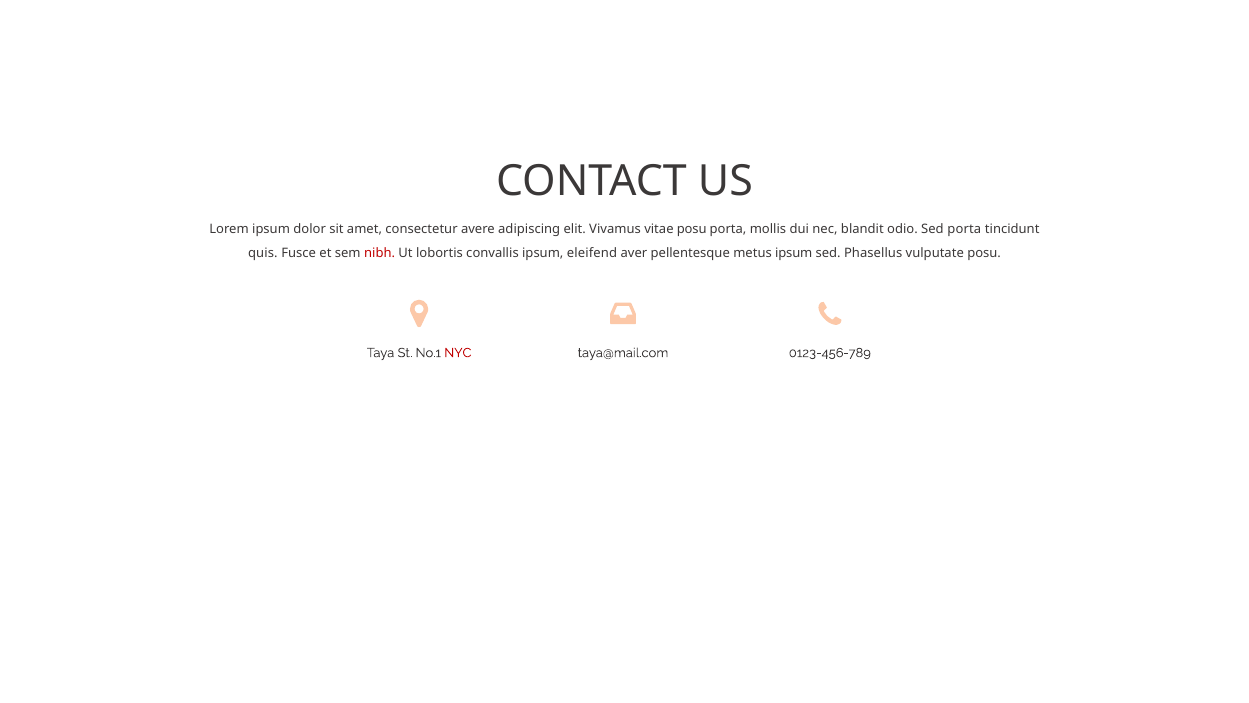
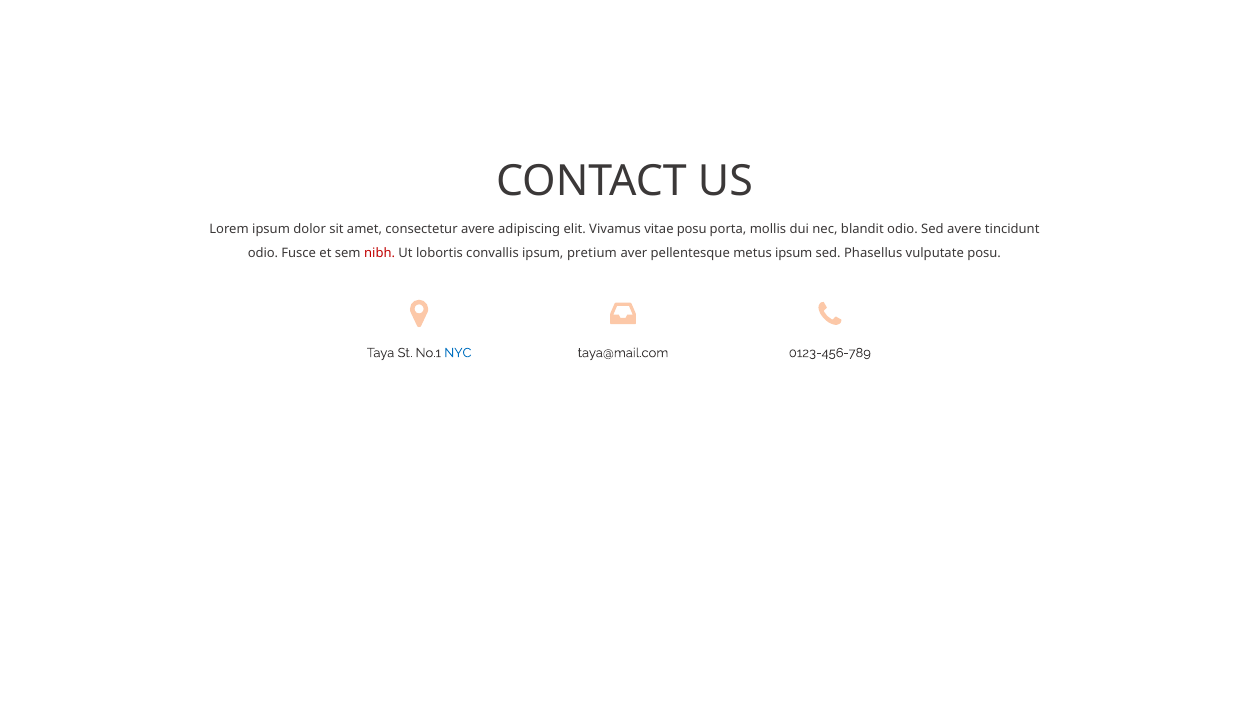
Sed porta: porta -> avere (964, 229)
quis: quis -> odio (263, 253)
eleifend: eleifend -> pretium (592, 253)
NYC colour: red -> blue (458, 353)
